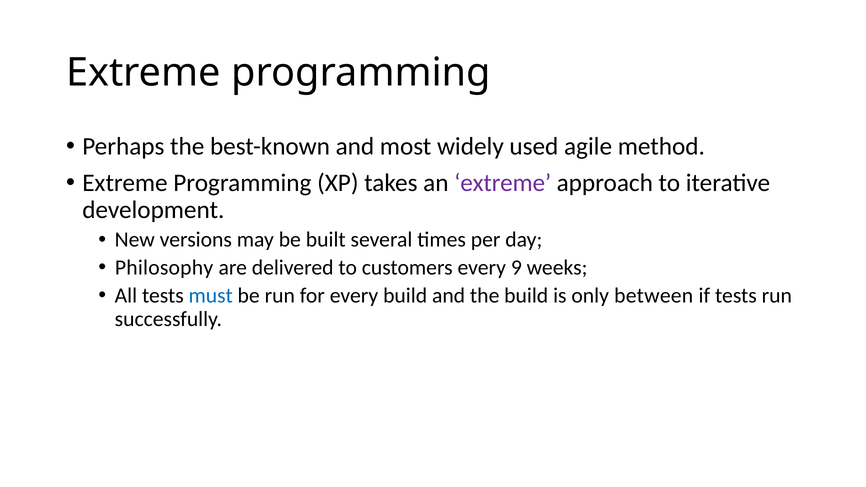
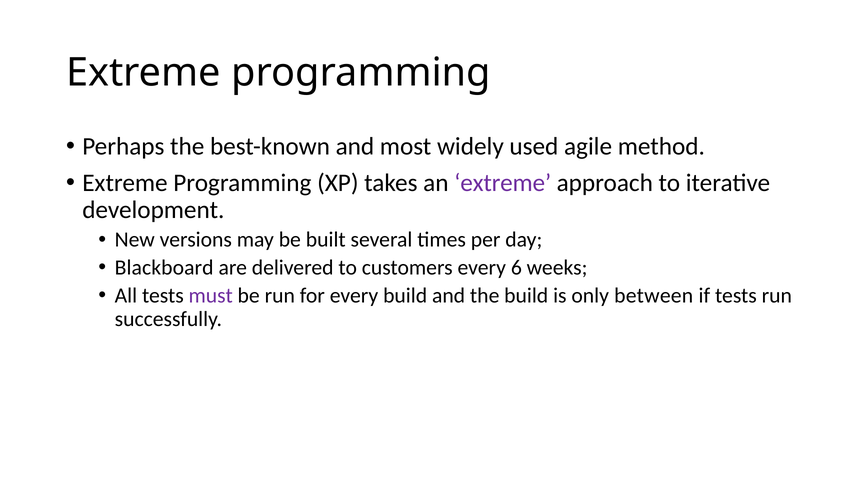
Philosophy: Philosophy -> Blackboard (164, 268)
9: 9 -> 6 (516, 268)
must colour: blue -> purple (211, 296)
